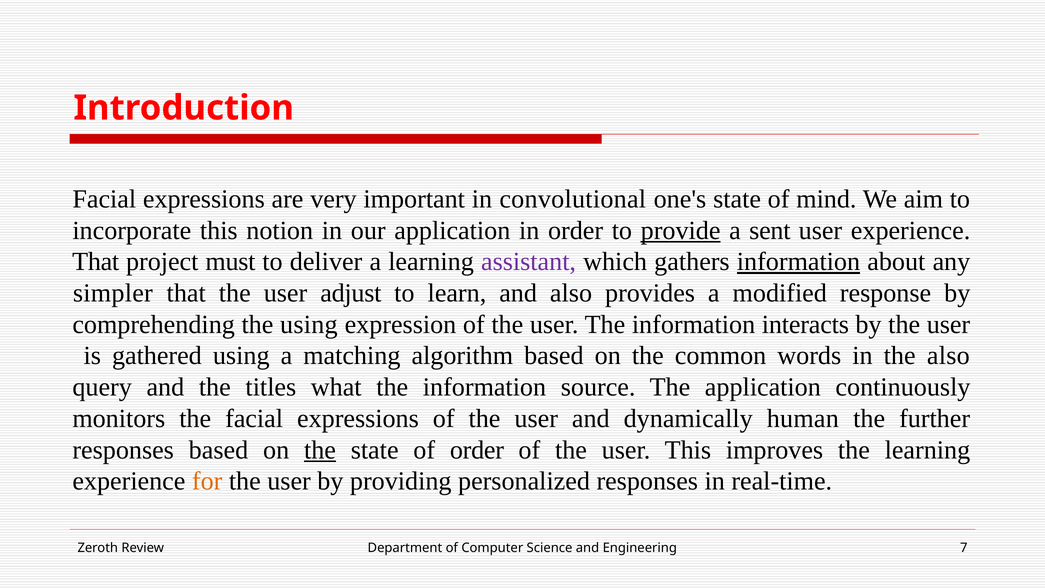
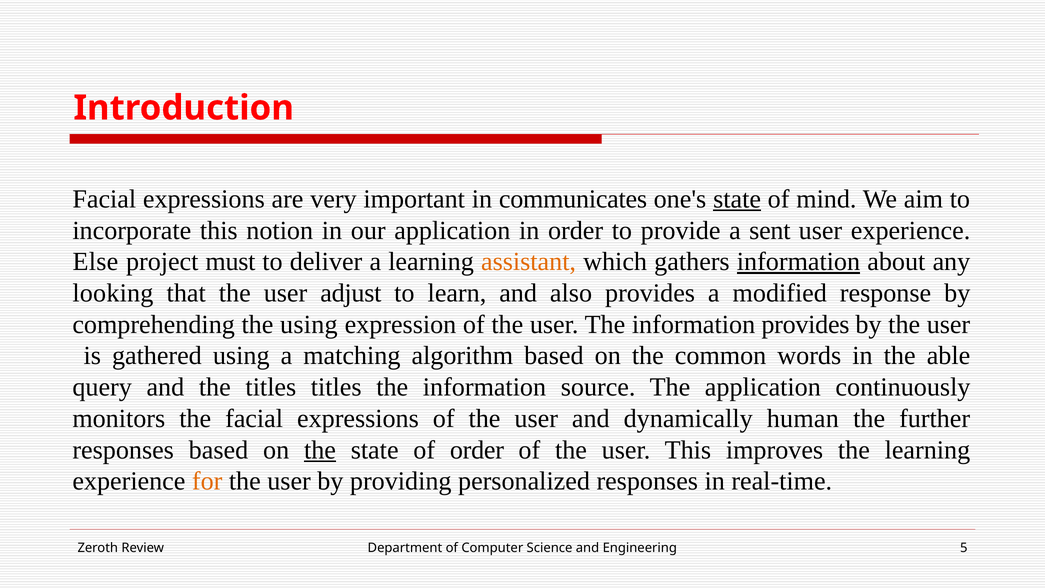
convolutional: convolutional -> communicates (573, 199)
state underline: none -> present (737, 199)
provide underline: present -> none (681, 230)
That: That -> Else (95, 262)
assistant colour: purple -> orange (529, 262)
simpler: simpler -> looking (113, 293)
information interacts: interacts -> provides (805, 324)
the also: also -> able (948, 356)
titles what: what -> titles (336, 387)
7: 7 -> 5 (964, 548)
